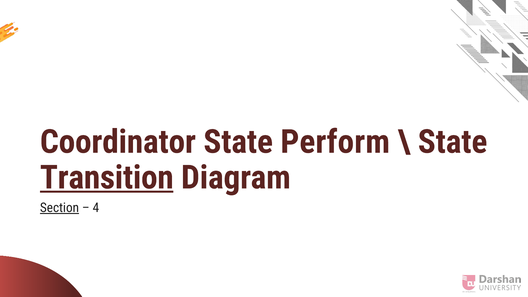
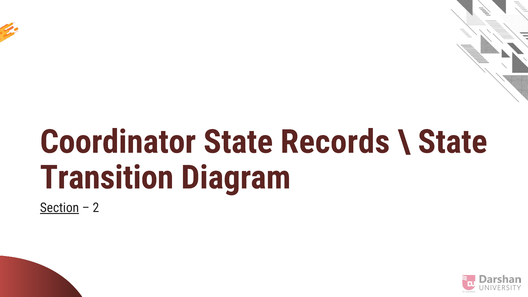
Perform: Perform -> Records (335, 142)
Transition underline: present -> none (107, 178)
4: 4 -> 2 (96, 208)
